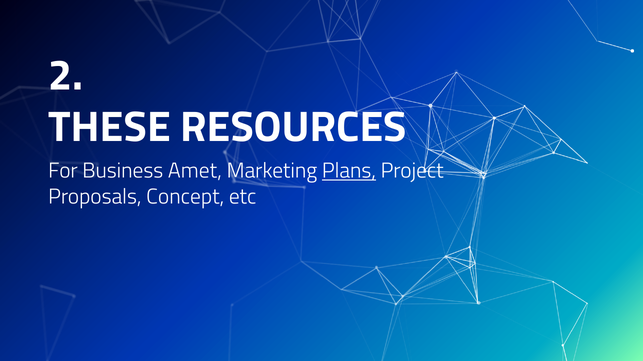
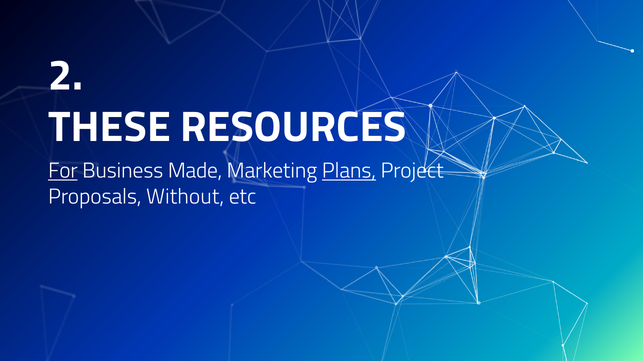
For underline: none -> present (63, 171)
Amet: Amet -> Made (195, 171)
Concept: Concept -> Without (185, 197)
